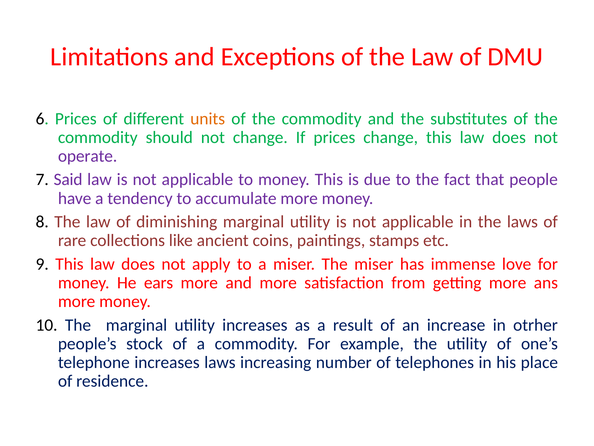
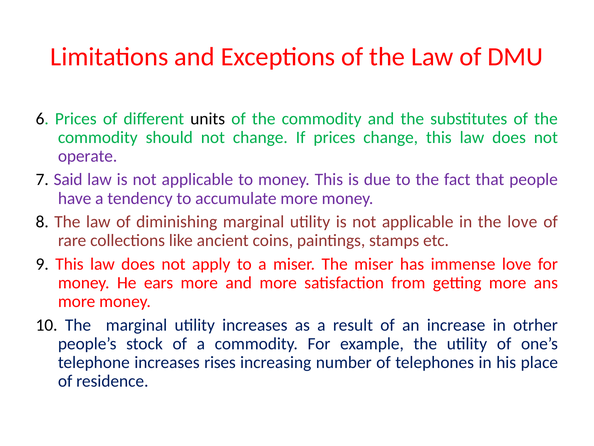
units colour: orange -> black (208, 119)
the laws: laws -> love (522, 222)
increases laws: laws -> rises (220, 362)
